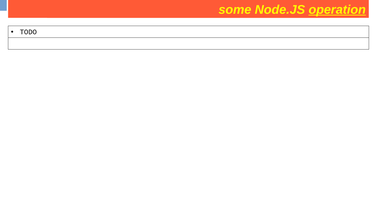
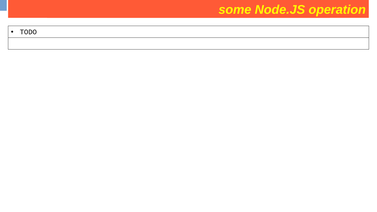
operation underline: present -> none (337, 10)
